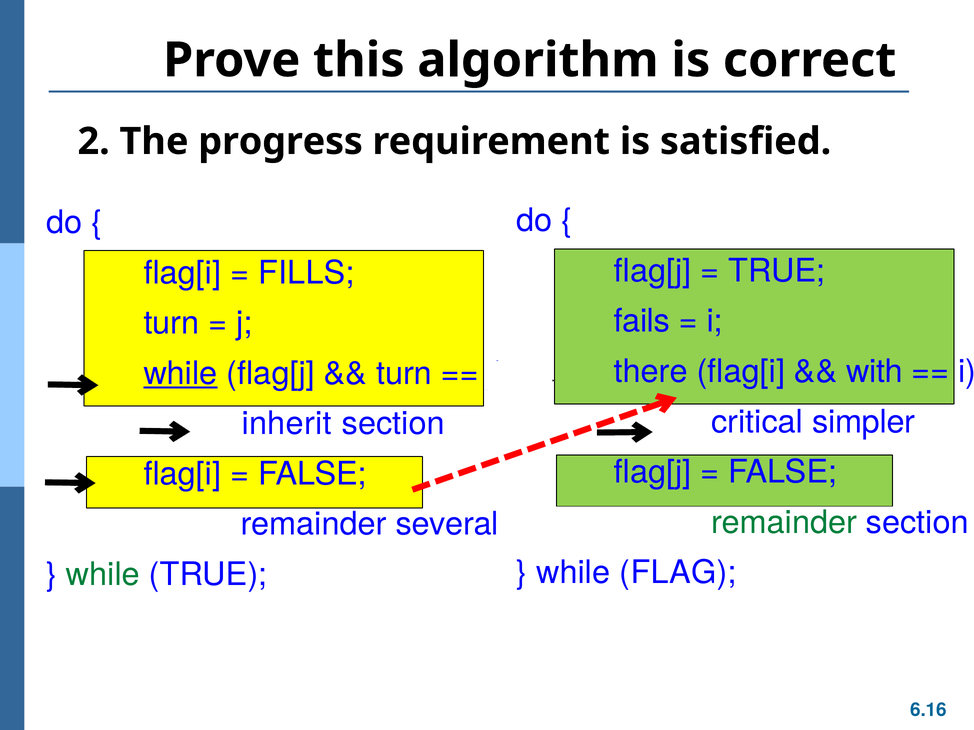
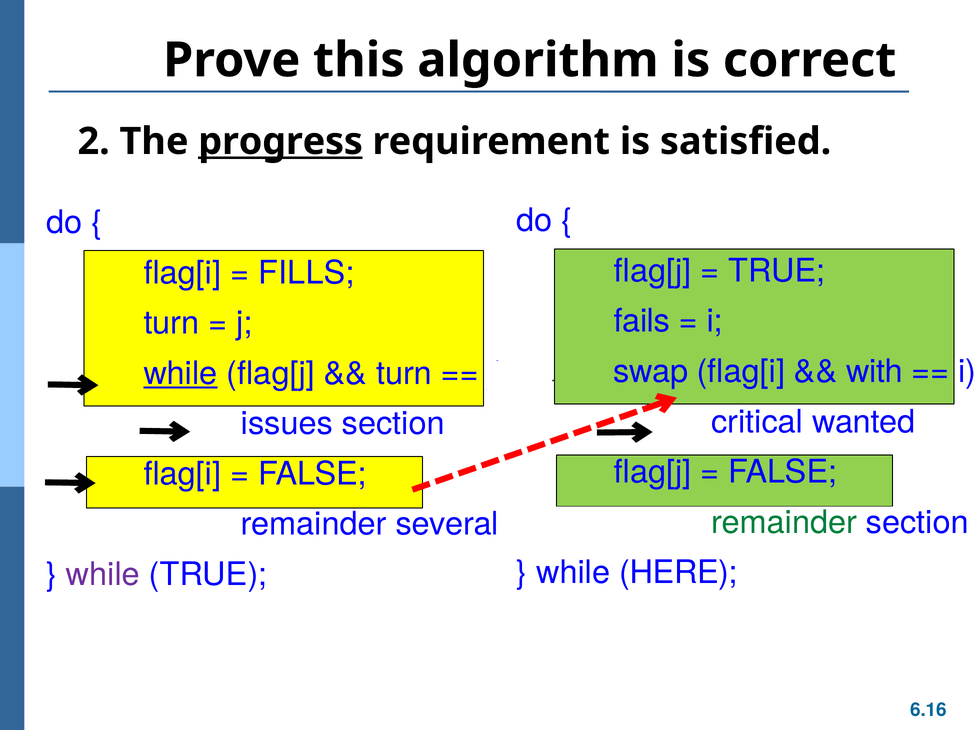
progress underline: none -> present (281, 142)
there: there -> swap (651, 372)
simpler: simpler -> wanted (864, 422)
inherit: inherit -> issues (287, 424)
FLAG: FLAG -> HERE (679, 573)
while colour: green -> purple (103, 575)
